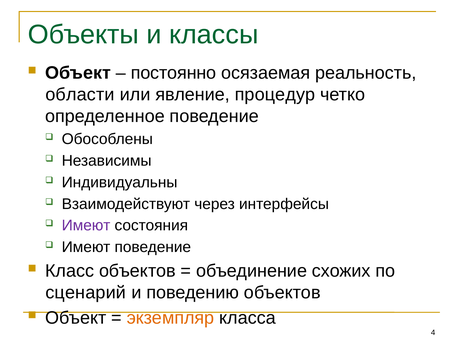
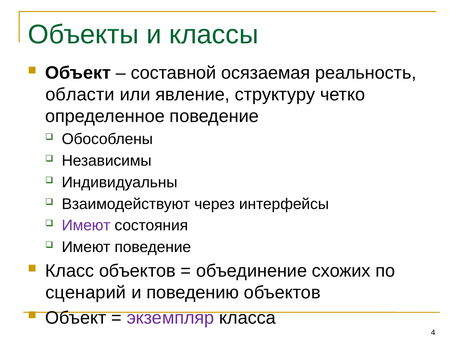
постоянно: постоянно -> составной (174, 73)
процедур: процедур -> структуру (275, 95)
экземпляр colour: orange -> purple (171, 318)
